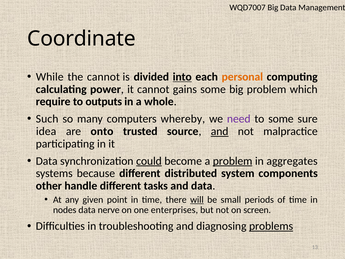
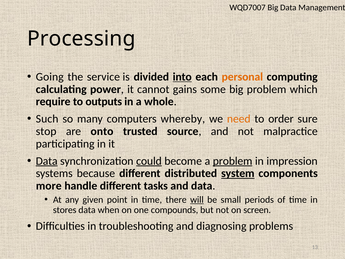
Coordinate: Coordinate -> Processing (81, 39)
While: While -> Going (50, 77)
the cannot: cannot -> service (103, 77)
need colour: purple -> orange (239, 119)
to some: some -> order (281, 119)
idea: idea -> stop (46, 131)
and underline: present -> none (220, 131)
Data underline: none -> present (47, 161)
aggregates: aggregates -> impression (292, 161)
system underline: none -> present (238, 173)
other: other -> more (49, 186)
nodes: nodes -> stores (65, 210)
nerve: nerve -> when (109, 210)
enterprises: enterprises -> compounds (175, 210)
problems underline: present -> none (271, 226)
